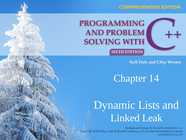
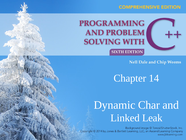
Lists: Lists -> Char (149, 105)
